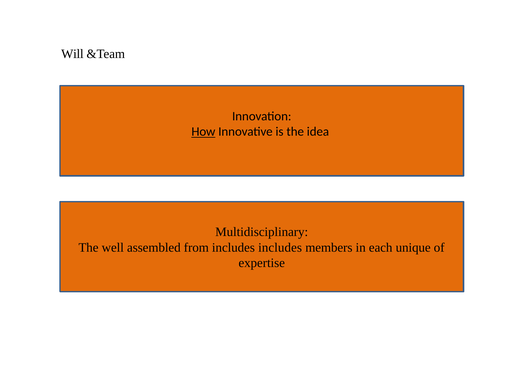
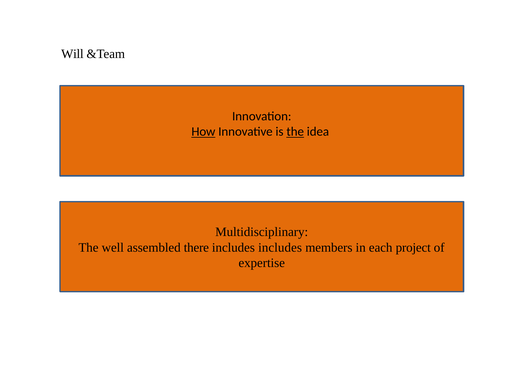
the underline: none -> present (295, 132)
from: from -> there (196, 248)
unique: unique -> project (413, 248)
